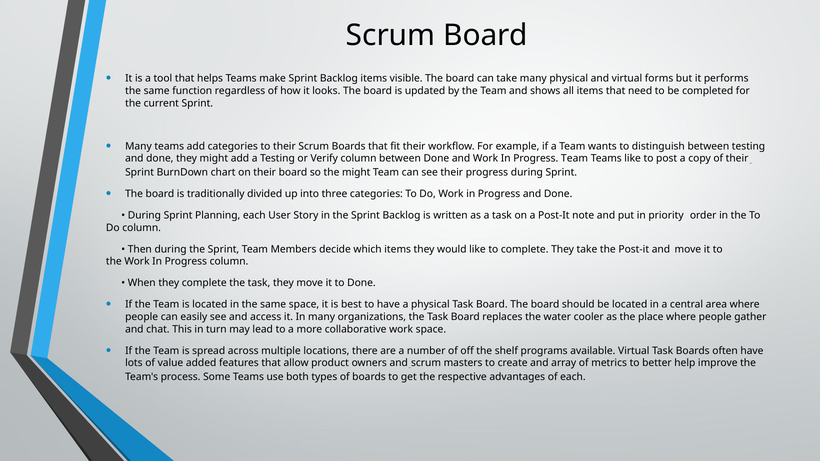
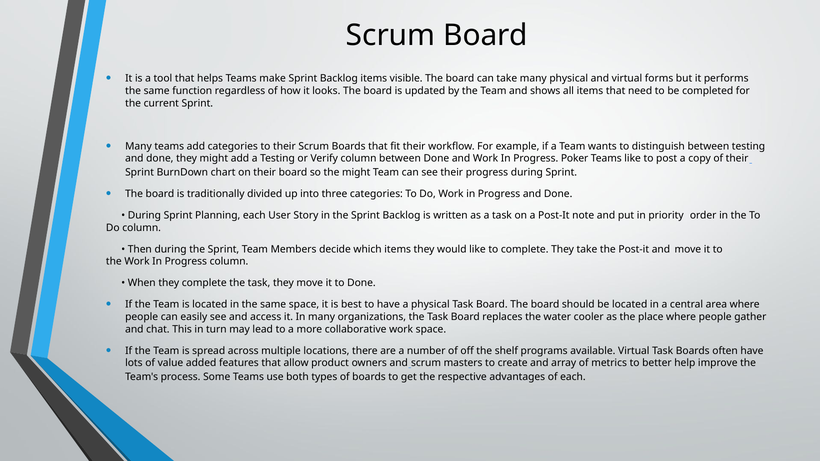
Progress Team: Team -> Poker (575, 159)
